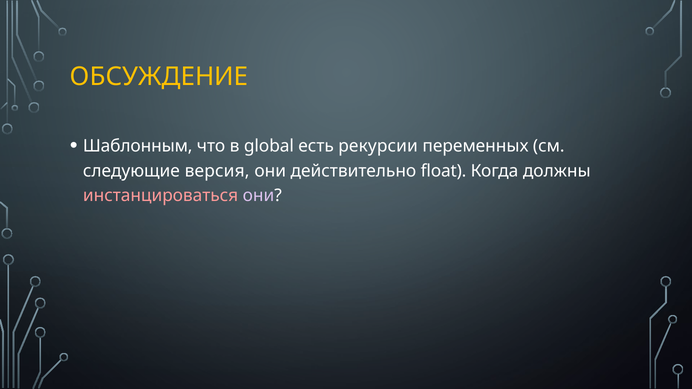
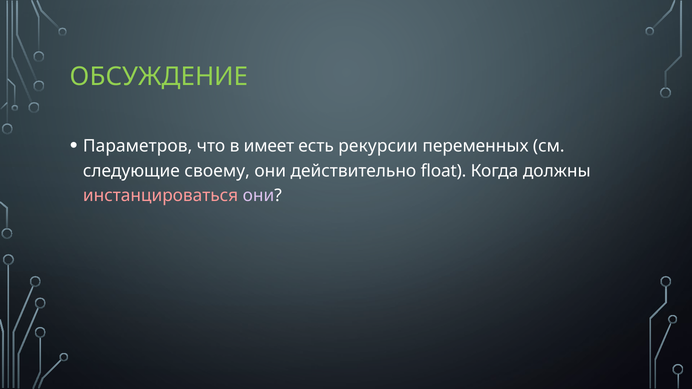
ОБСУЖДЕНИЕ colour: yellow -> light green (159, 77)
Шаблонным: Шаблонным -> Параметров (138, 146)
global: global -> имеет (269, 146)
версия: версия -> своему (217, 171)
